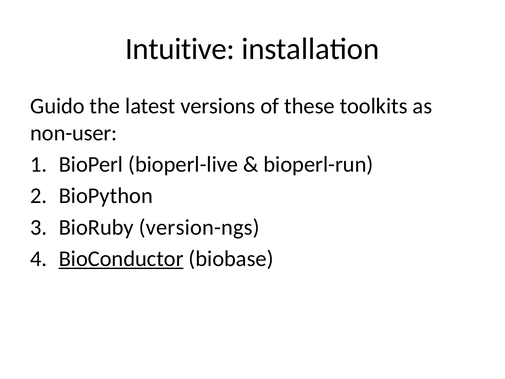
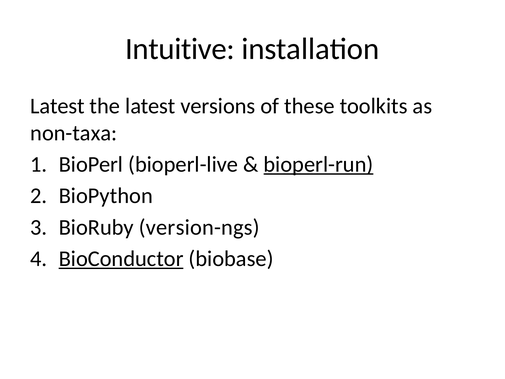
Guido: Guido -> Latest (57, 106)
non-user: non-user -> non-taxa (74, 133)
bioperl-run underline: none -> present (318, 164)
